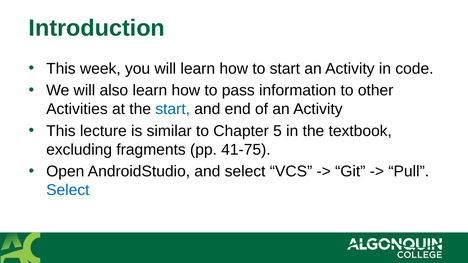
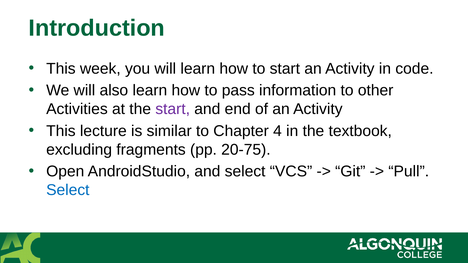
start colour: blue -> purple (173, 109)
5: 5 -> 4 (277, 131)
41-75: 41-75 -> 20-75 (246, 150)
